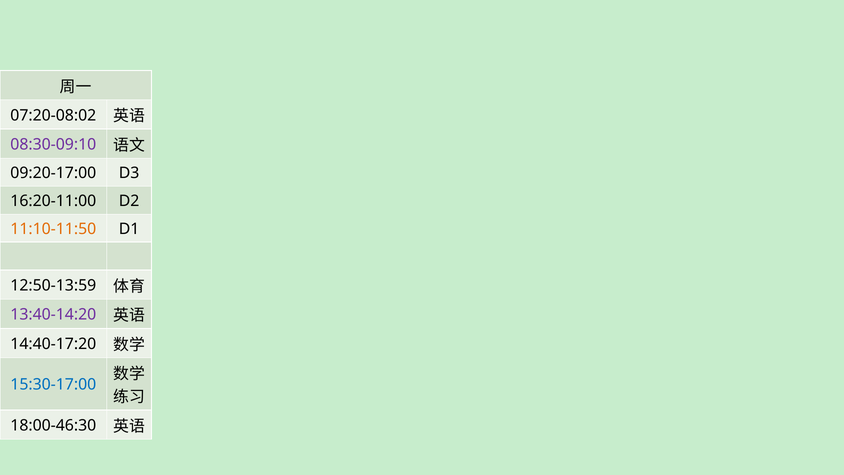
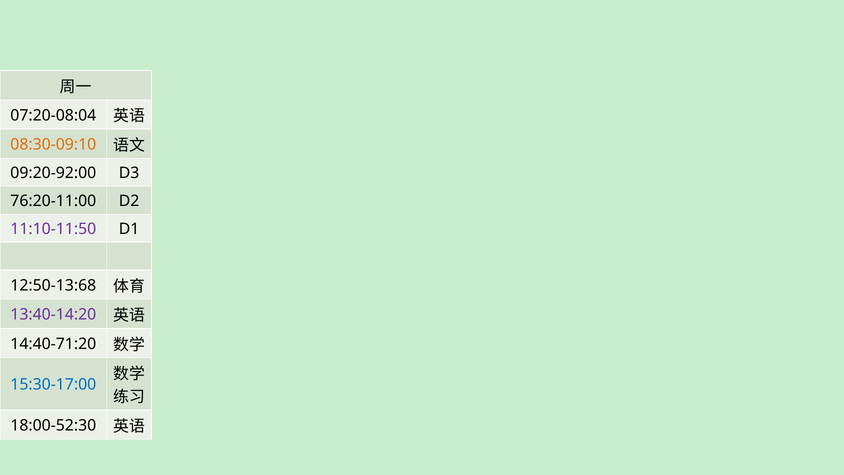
07:20-08:02: 07:20-08:02 -> 07:20-08:04 (53, 115)
08:30-09:10 colour: purple -> orange (53, 145)
09:20-17:00: 09:20-17:00 -> 09:20-92:00 (53, 173)
16:20-11:00: 16:20-11:00 -> 76:20-11:00 (53, 201)
11:10-11:50 colour: orange -> purple (53, 229)
12:50-13:59: 12:50-13:59 -> 12:50-13:68 (53, 285)
14:40-17:20: 14:40-17:20 -> 14:40-71:20 (53, 344)
18:00-46:30: 18:00-46:30 -> 18:00-52:30 (53, 425)
